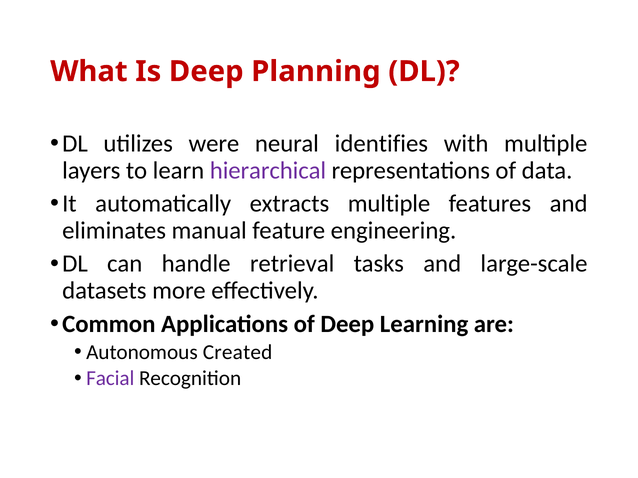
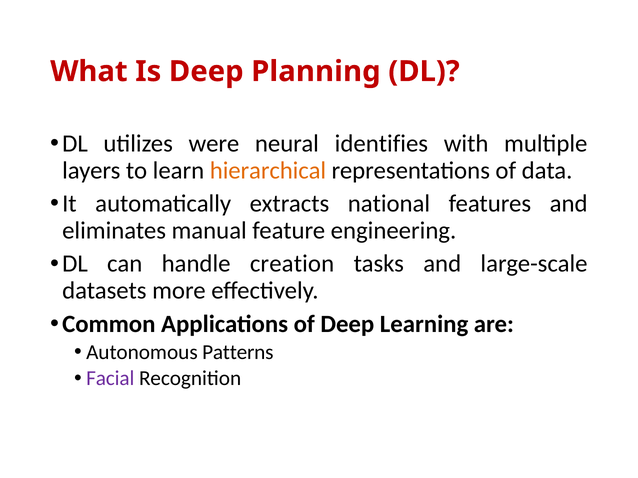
hierarchical colour: purple -> orange (268, 171)
extracts multiple: multiple -> national (389, 204)
retrieval: retrieval -> creation (292, 264)
Created: Created -> Patterns (238, 352)
